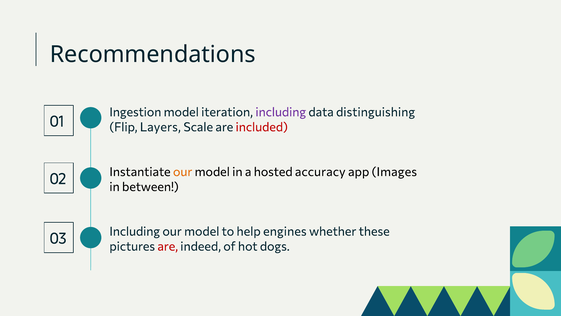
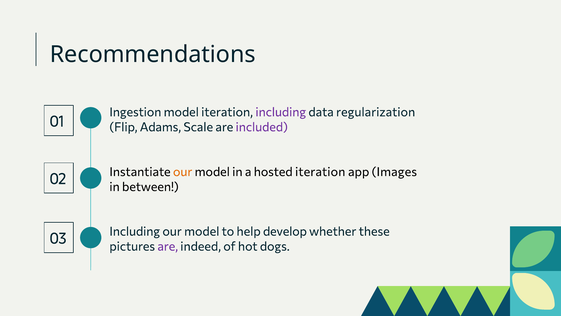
distinguishing: distinguishing -> regularization (376, 112)
Layers: Layers -> Adams (160, 127)
included colour: red -> purple (262, 127)
hosted accuracy: accuracy -> iteration (320, 172)
engines: engines -> develop (285, 231)
are colour: red -> purple (168, 246)
